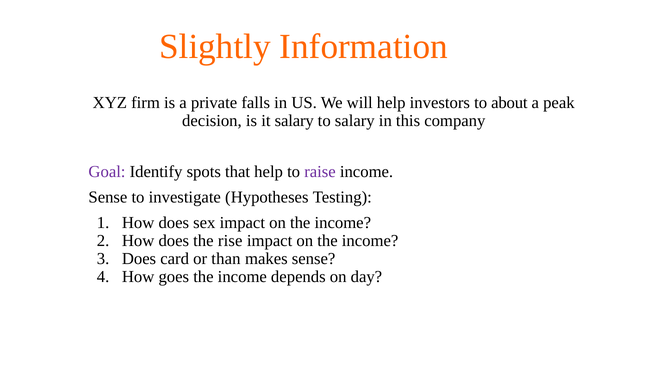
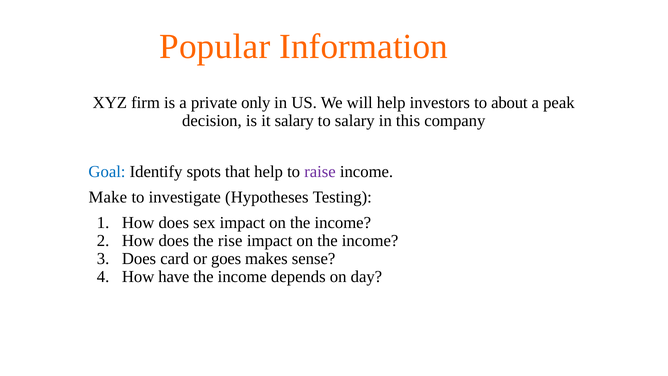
Slightly: Slightly -> Popular (215, 46)
falls: falls -> only (256, 103)
Goal colour: purple -> blue (107, 172)
Sense: Sense -> Make (108, 197)
than: than -> goes (226, 259)
goes: goes -> have (174, 277)
